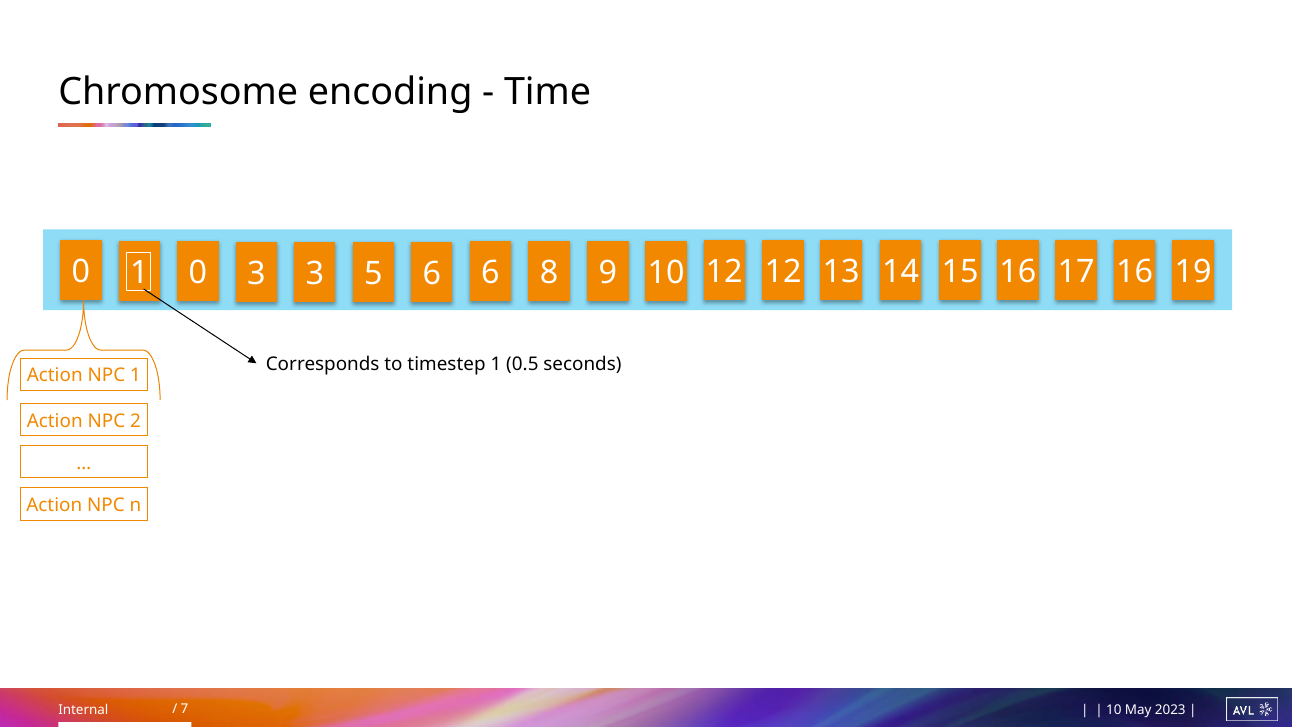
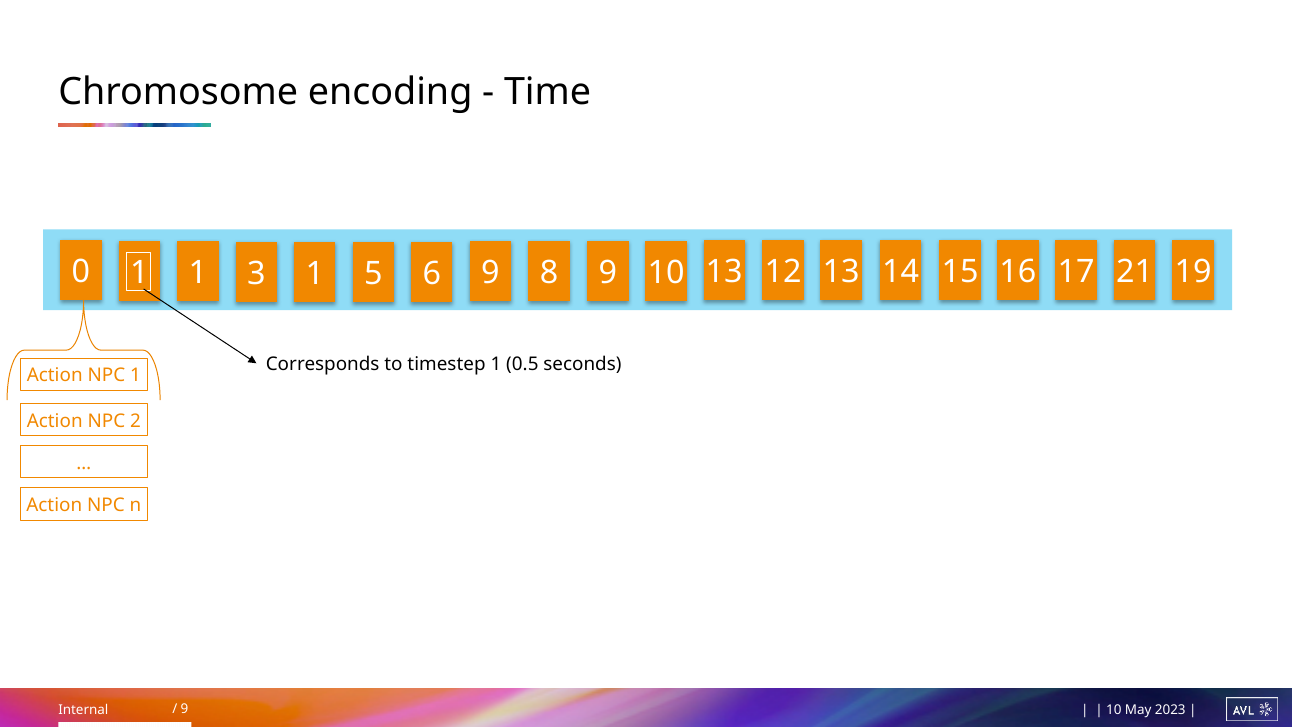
1 0: 0 -> 1 (198, 273)
3 3: 3 -> 1 (315, 274)
6 6: 6 -> 9 (490, 273)
10 12: 12 -> 13 (724, 272)
17 16: 16 -> 21 (1135, 272)
7: 7 -> 9 (185, 708)
